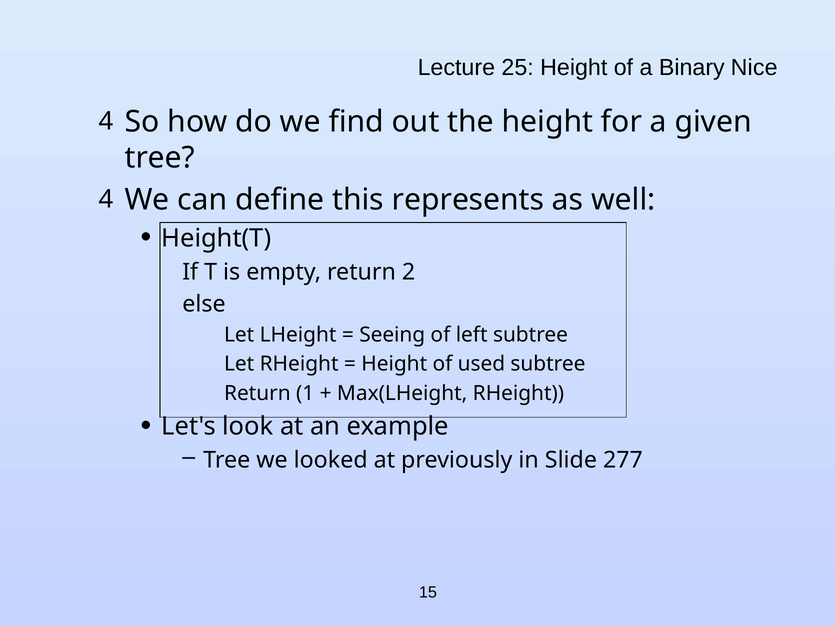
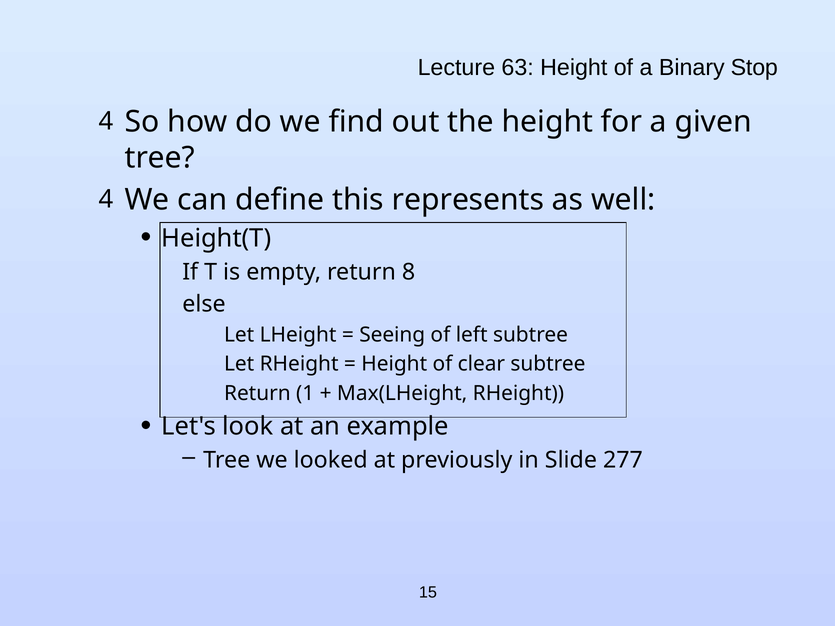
25: 25 -> 63 (518, 68)
Nice: Nice -> Stop (754, 68)
2: 2 -> 8 (409, 272)
used: used -> clear (481, 364)
